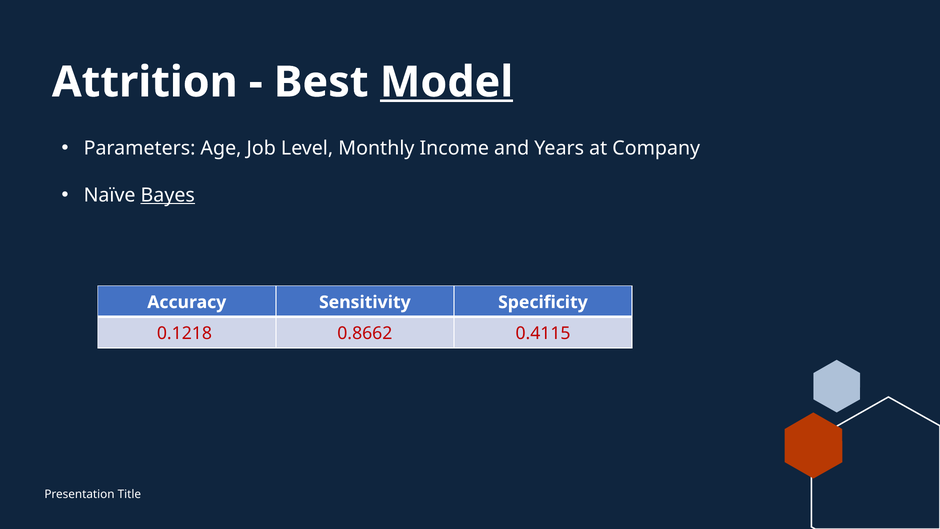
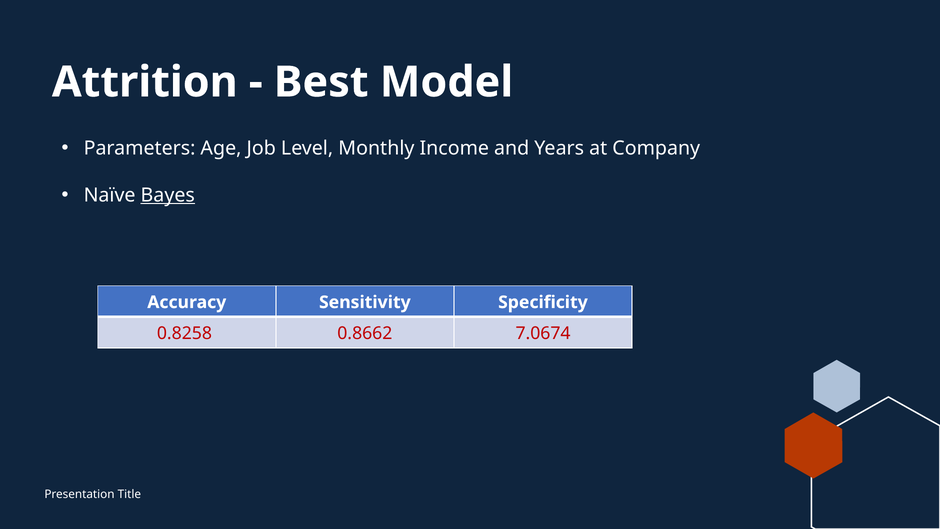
Model underline: present -> none (446, 82)
0.1218: 0.1218 -> 0.8258 (184, 333)
0.4115: 0.4115 -> 7.0674 (543, 333)
